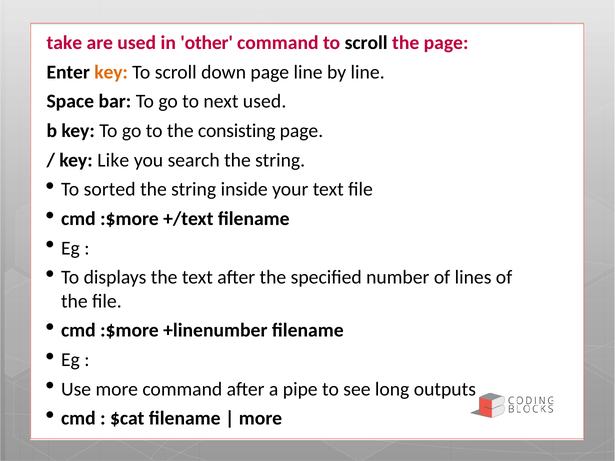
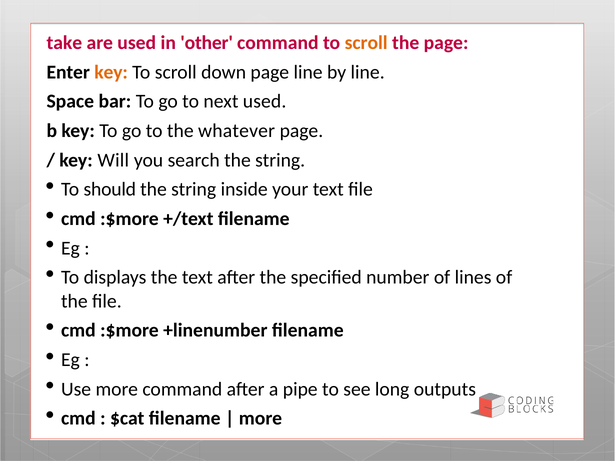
scroll colour: black -> orange (366, 43)
consisting: consisting -> whatever (237, 131)
Like: Like -> Will (113, 160)
sorted: sorted -> should (110, 190)
